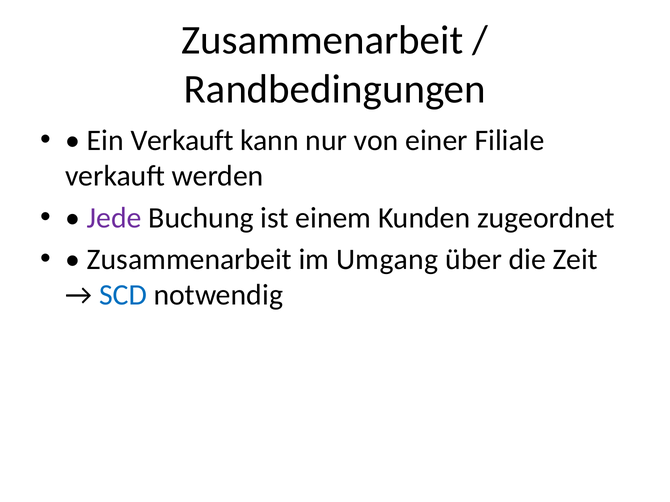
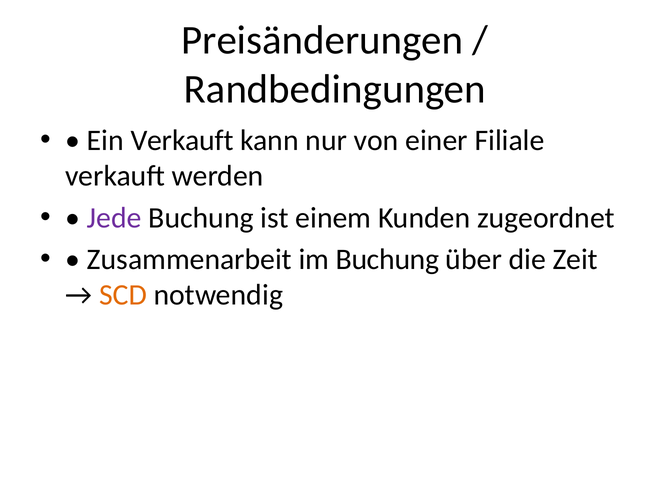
Zusammenarbeit: Zusammenarbeit -> Preisänderungen (322, 40)
im Umgang: Umgang -> Buchung (387, 260)
SCD colour: blue -> orange (123, 295)
